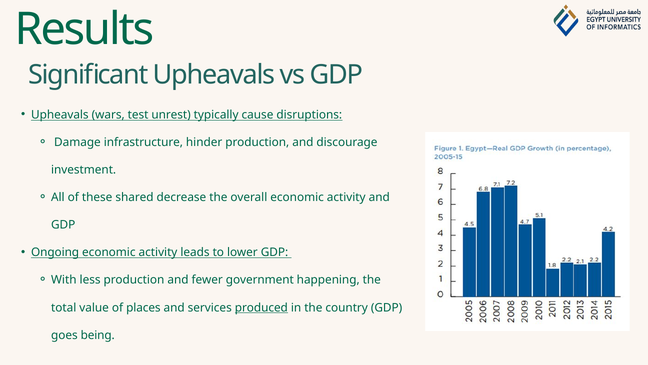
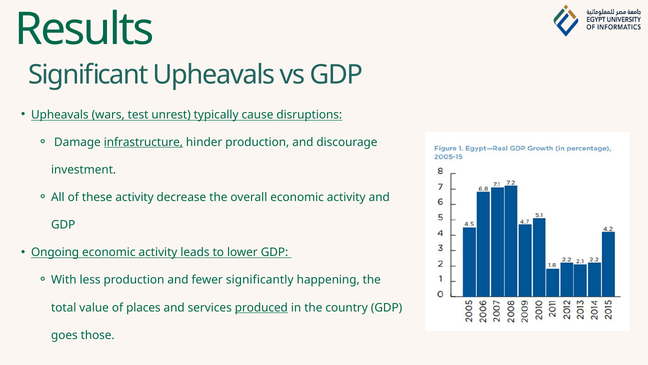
infrastructure underline: none -> present (143, 142)
these shared: shared -> activity (135, 197)
government: government -> significantly (260, 280)
being: being -> those (98, 335)
